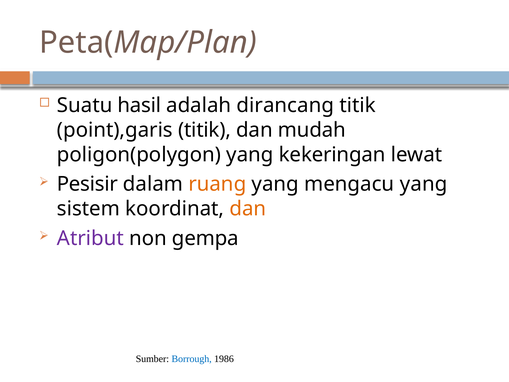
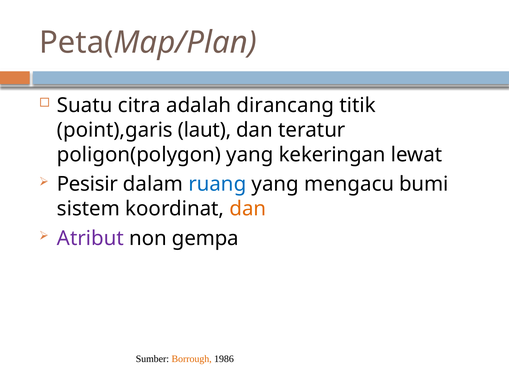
hasil: hasil -> citra (139, 105)
point),garis titik: titik -> laut (204, 130)
mudah: mudah -> teratur (312, 130)
ruang colour: orange -> blue (217, 184)
mengacu yang: yang -> bumi (424, 184)
Borrough colour: blue -> orange (192, 359)
